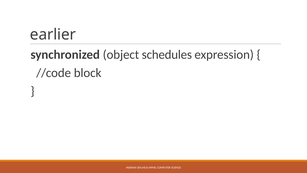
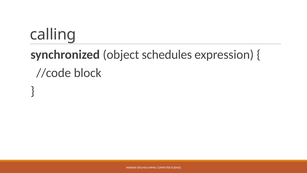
earlier: earlier -> calling (53, 34)
